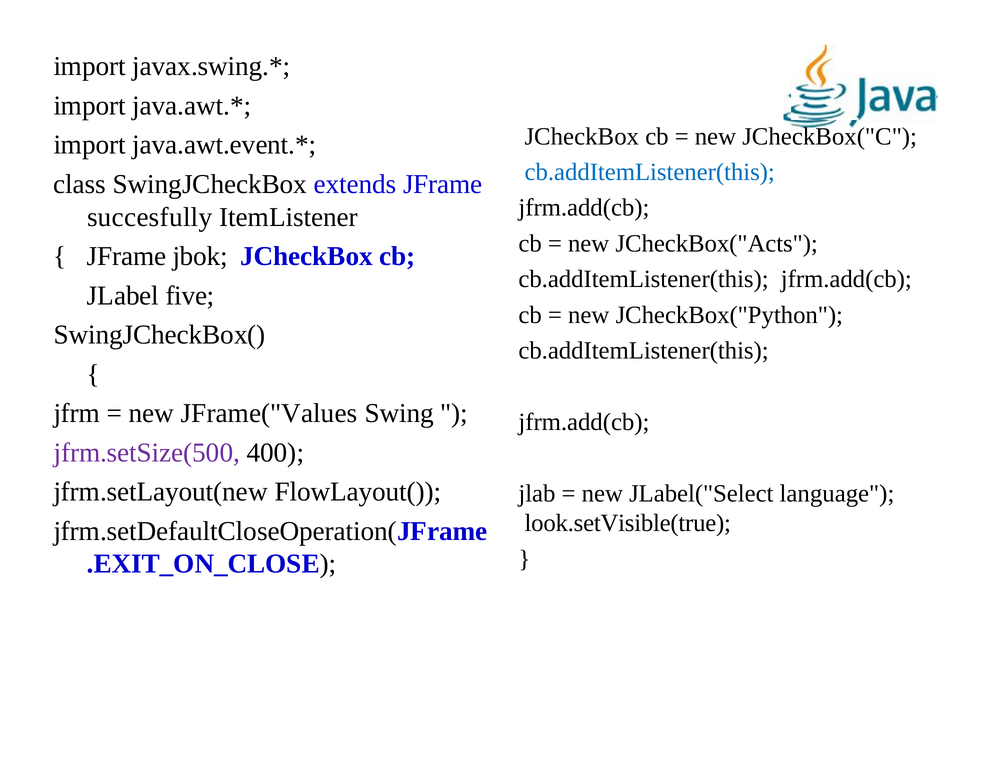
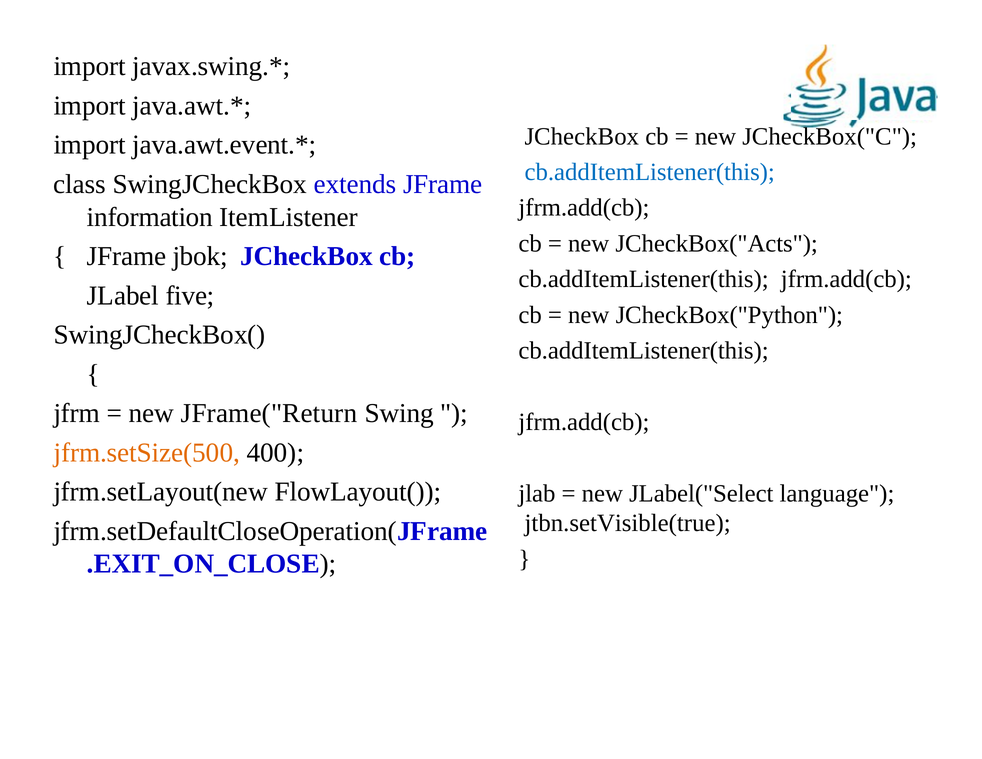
succesfully: succesfully -> information (150, 217)
JFrame("Values: JFrame("Values -> JFrame("Return (269, 413)
jfrm.setSize(500 colour: purple -> orange (147, 453)
look.setVisible(true: look.setVisible(true -> jtbn.setVisible(true (628, 523)
